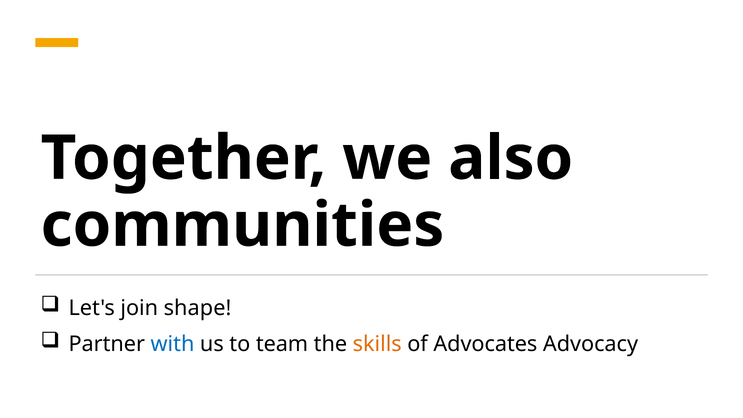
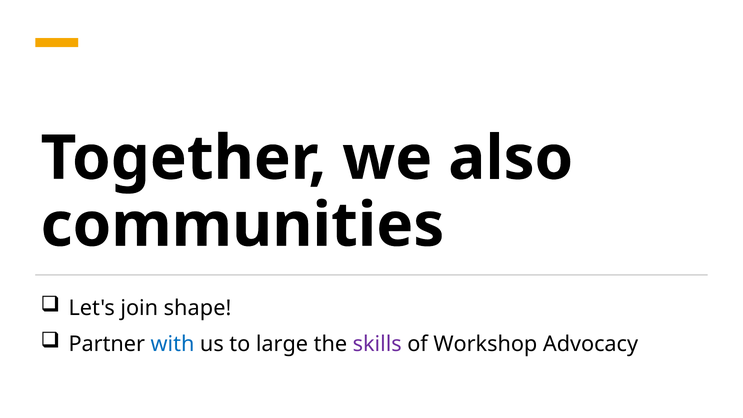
team: team -> large (282, 344)
skills colour: orange -> purple (377, 344)
Advocates: Advocates -> Workshop (485, 344)
